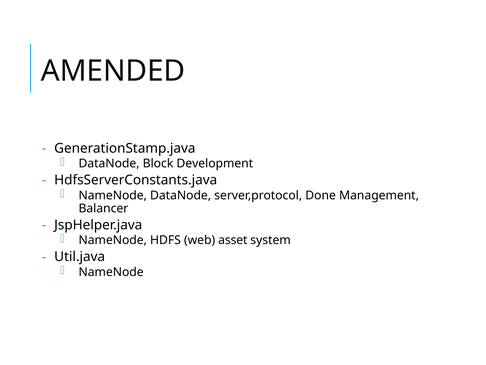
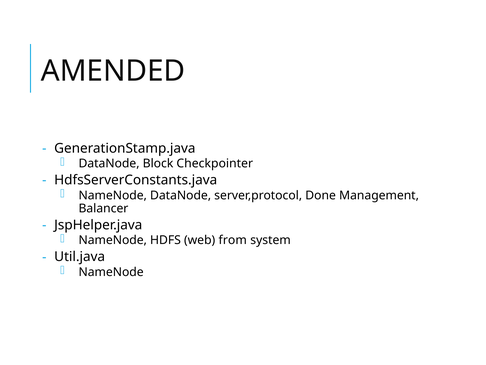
Development: Development -> Checkpointer (215, 163)
asset: asset -> from (233, 240)
